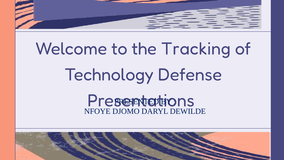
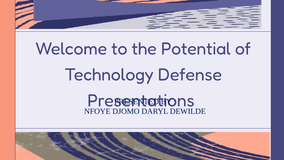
Tracking: Tracking -> Potential (196, 49)
